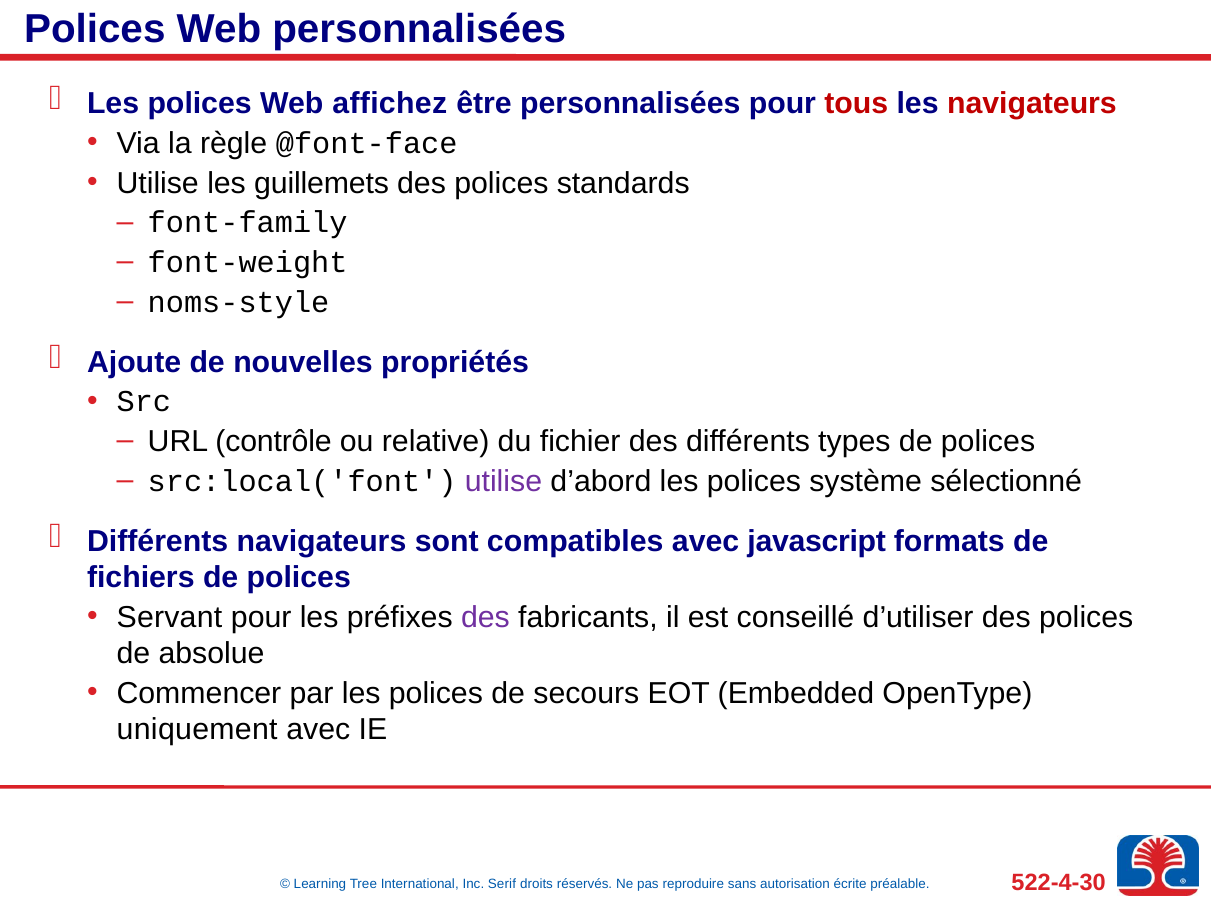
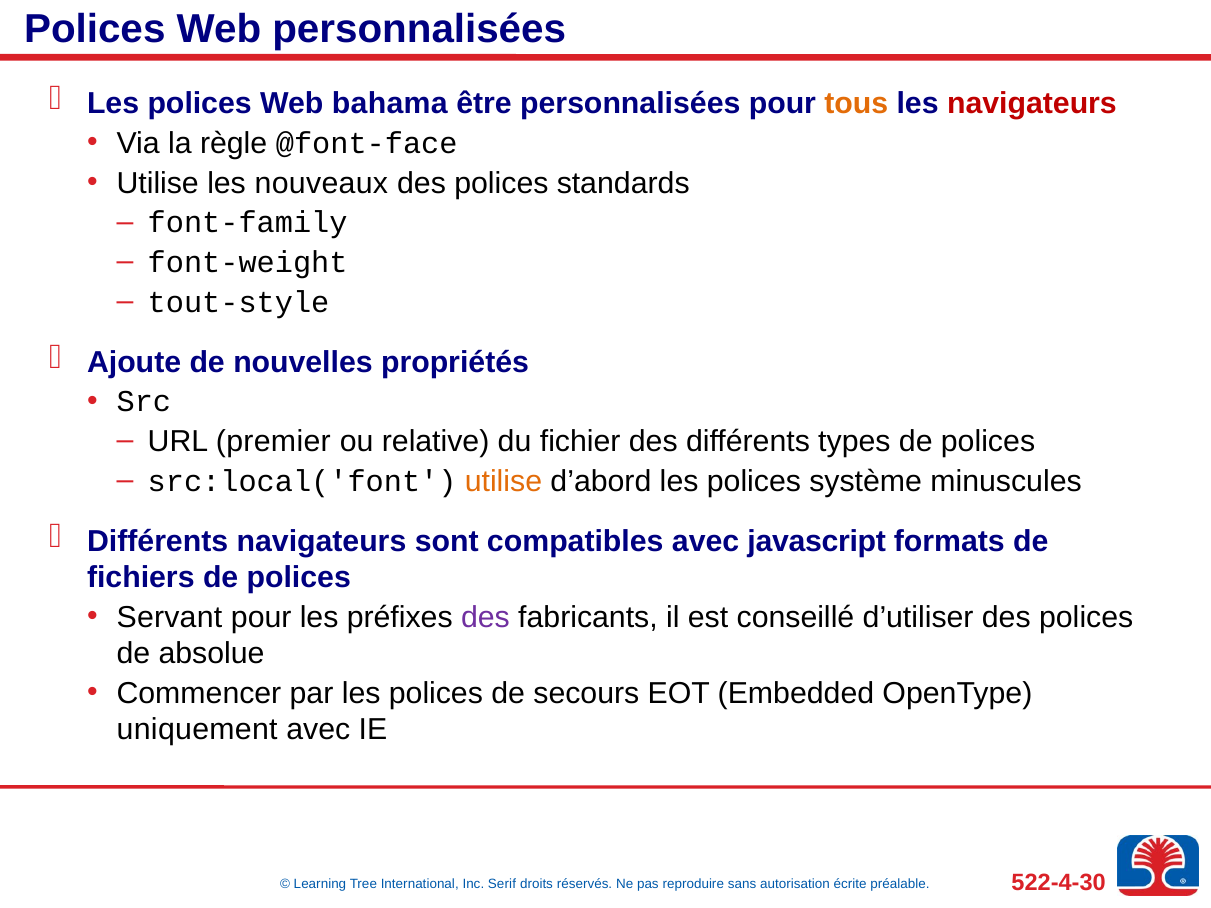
affichez: affichez -> bahama (390, 104)
tous colour: red -> orange (856, 104)
guillemets: guillemets -> nouveaux (321, 183)
noms-style: noms-style -> tout-style (239, 302)
contrôle: contrôle -> premier (273, 442)
utilise colour: purple -> orange (503, 481)
sélectionné: sélectionné -> minuscules (1006, 481)
